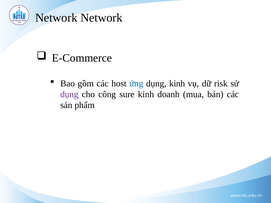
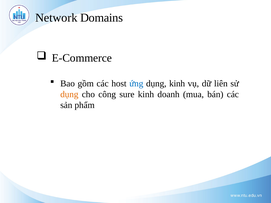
Network Network: Network -> Domains (102, 18)
risk: risk -> liên (221, 84)
dụng colour: purple -> orange (69, 94)
